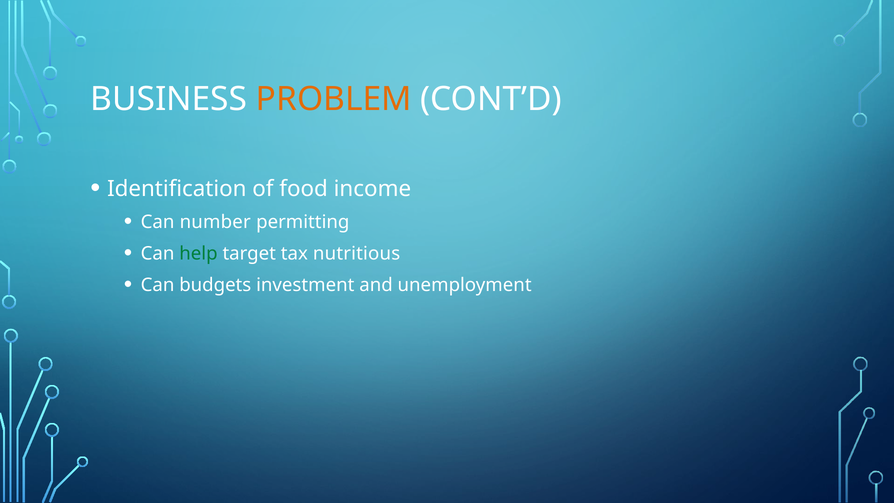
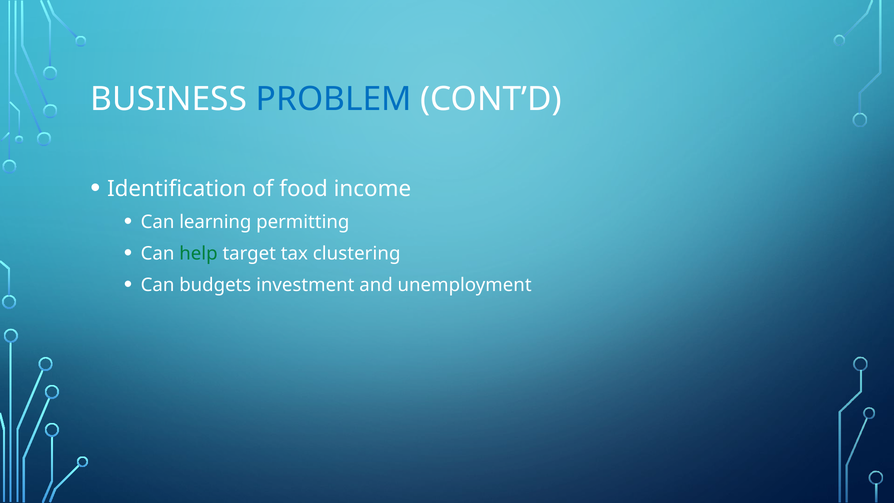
PROBLEM colour: orange -> blue (334, 99)
number: number -> learning (215, 222)
nutritious: nutritious -> clustering (357, 254)
